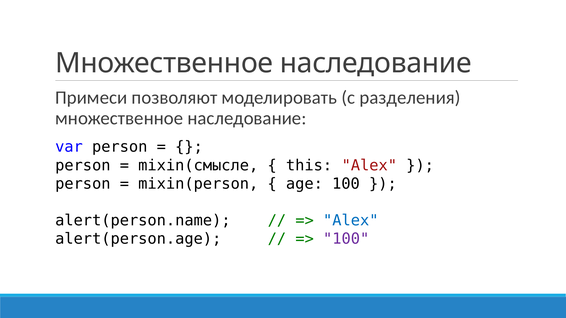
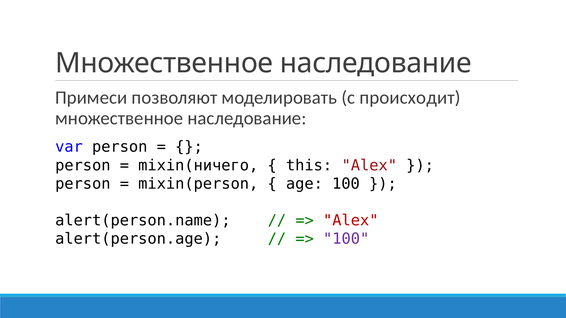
разделения: разделения -> происходит (410, 98)
mixin(смысле: mixin(смысле -> mixin(ничего (198, 165)
Alex colour: blue -> red (351, 221)
